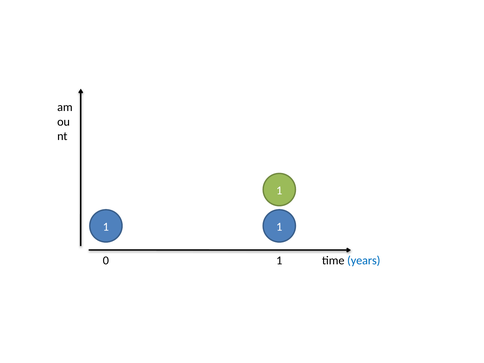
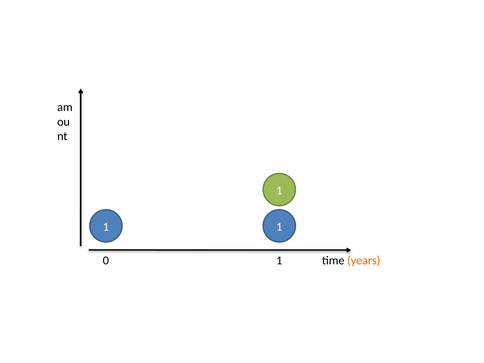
years colour: blue -> orange (364, 261)
